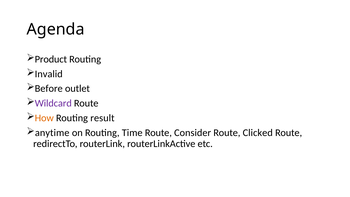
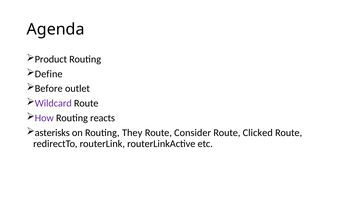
Invalid: Invalid -> Define (49, 74)
How colour: orange -> purple (44, 118)
result: result -> reacts (103, 118)
anytime: anytime -> asterisks (52, 133)
Time: Time -> They (132, 133)
